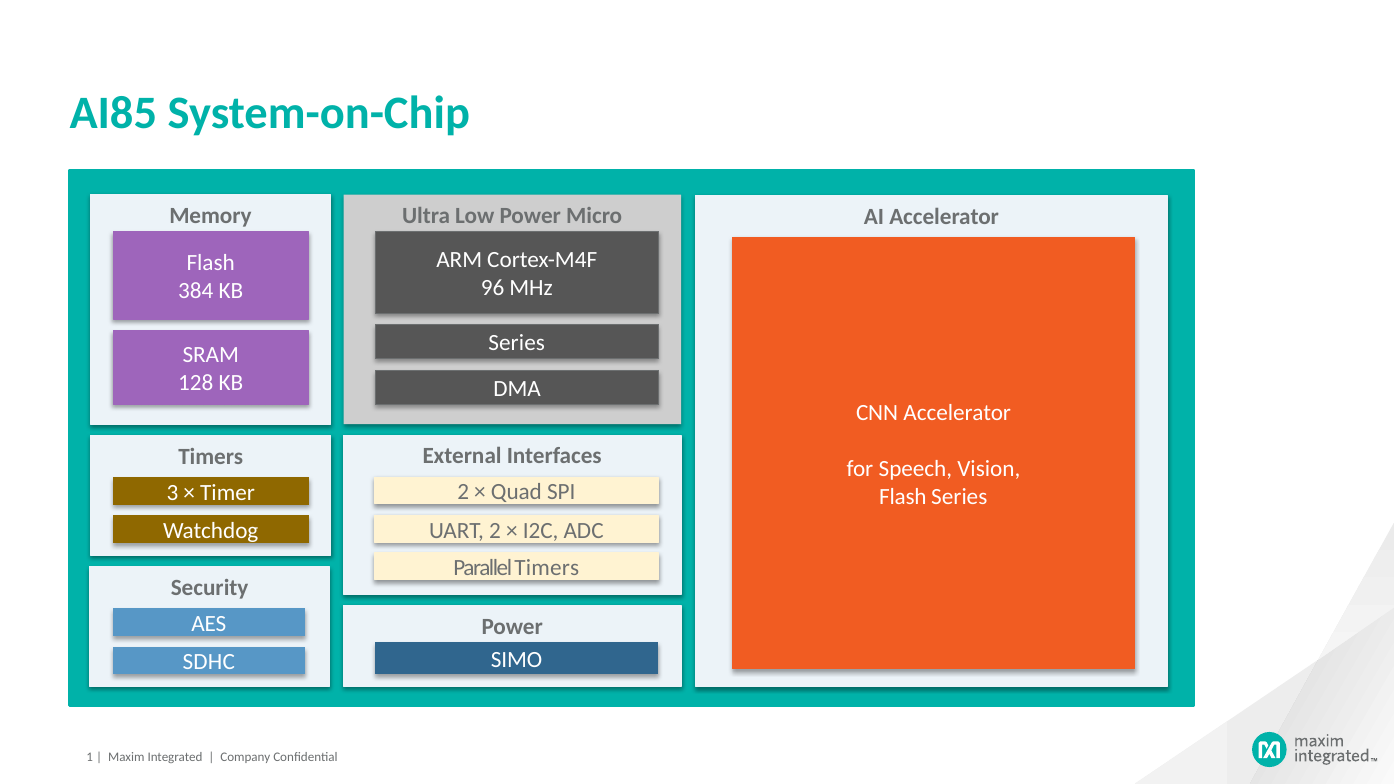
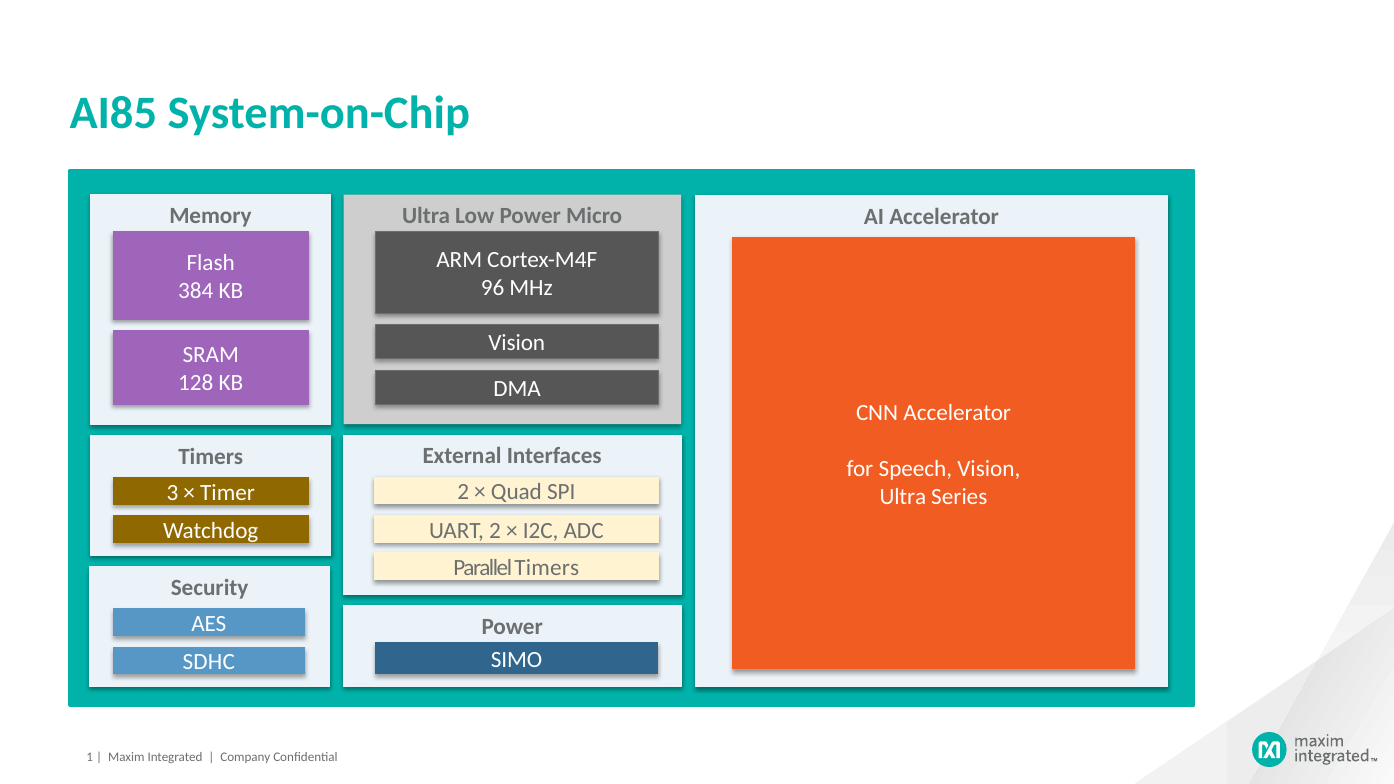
Series: Series -> Vision (517, 343)
Flash: Flash -> Ultra (903, 497)
